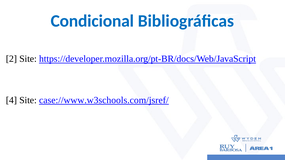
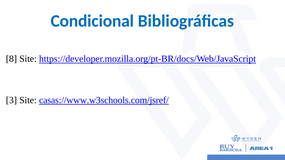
2: 2 -> 8 (11, 59)
4: 4 -> 3 (11, 100)
case://www.w3schools.com/jsref/: case://www.w3schools.com/jsref/ -> casas://www.w3schools.com/jsref/ (104, 100)
